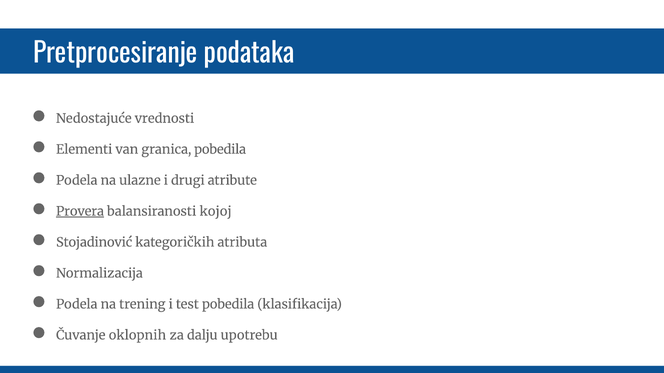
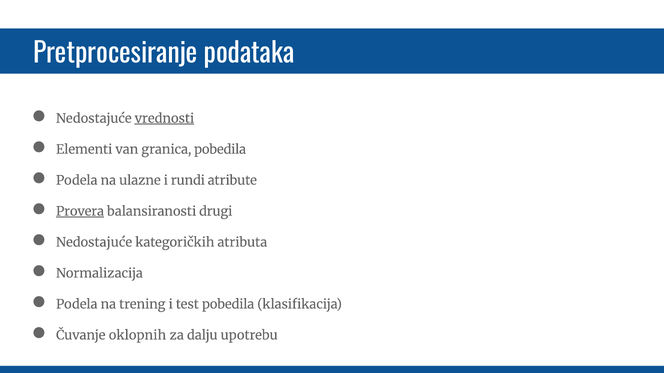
vrednosti underline: none -> present (164, 119)
drugi: drugi -> rundi (188, 181)
kojoj: kojoj -> drugi (216, 212)
Stojadinović: Stojadinović -> Nedostajuće (94, 243)
